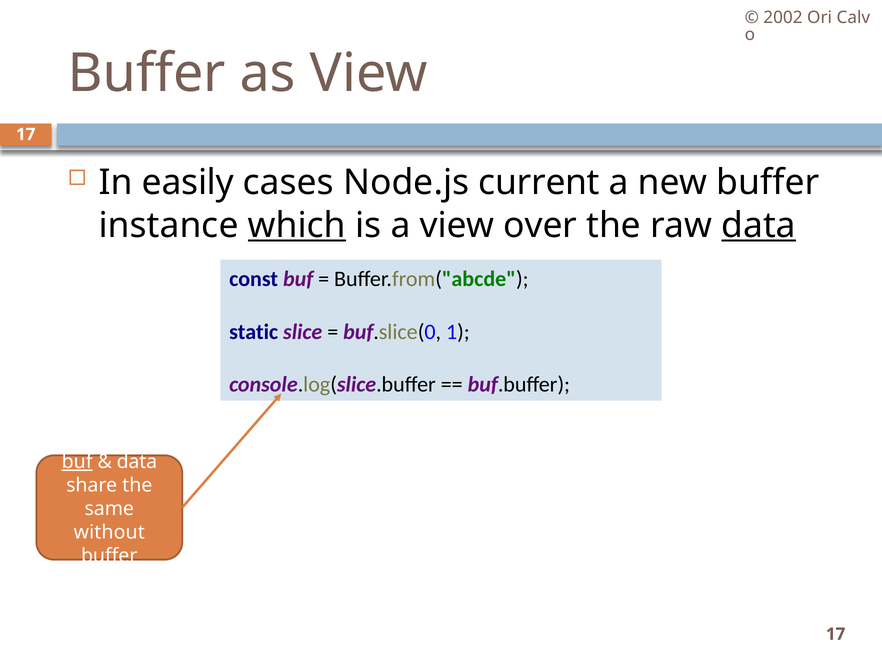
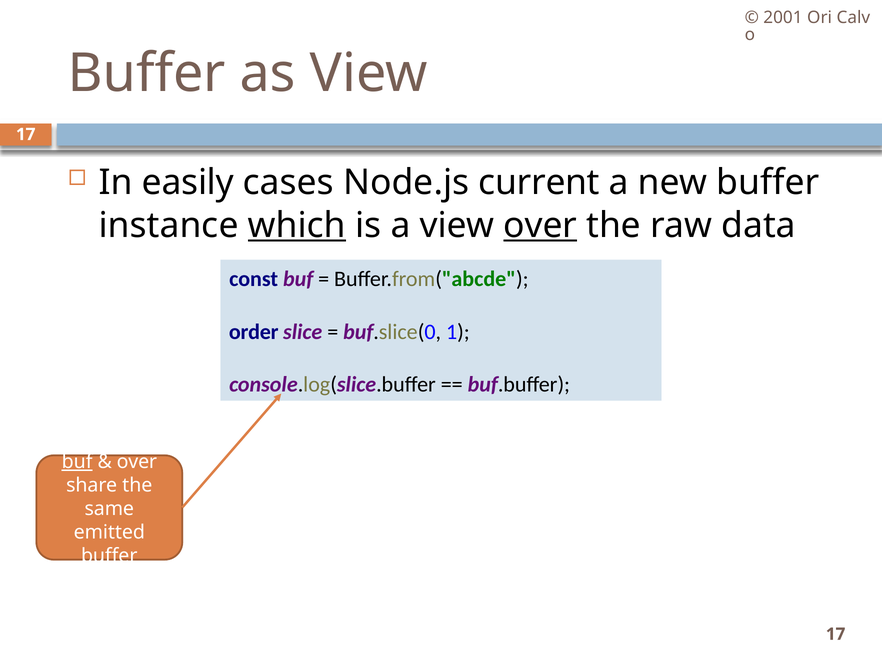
2002: 2002 -> 2001 (783, 17)
over underline: none -> present (540, 225)
data underline: present -> none (759, 225)
static: static -> order (254, 331)
data: data -> over (137, 461)
without: without -> emitted (109, 532)
